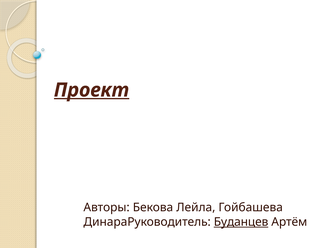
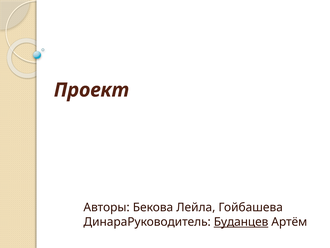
Проект underline: present -> none (92, 90)
